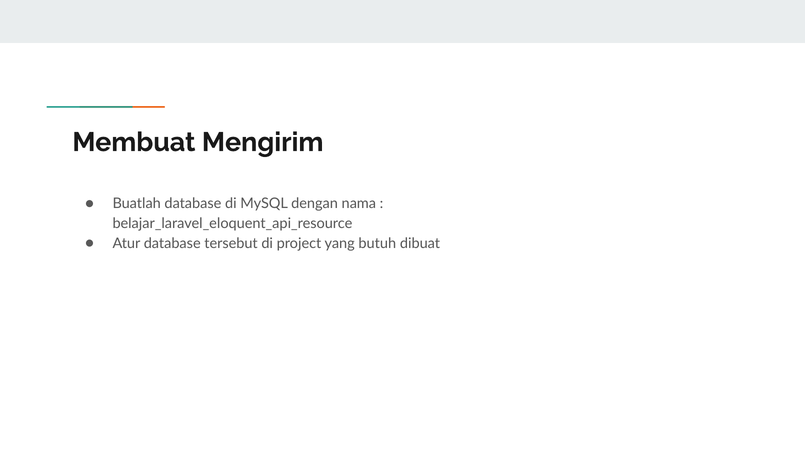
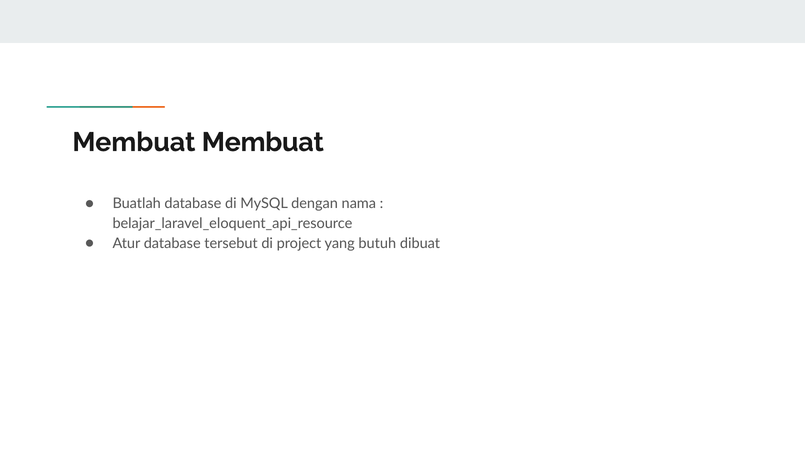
Membuat Mengirim: Mengirim -> Membuat (263, 142)
